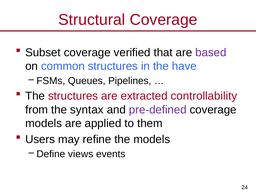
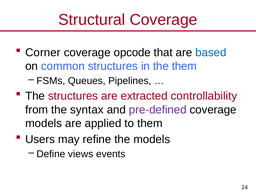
Subset: Subset -> Corner (43, 53)
verified: verified -> opcode (132, 53)
based colour: purple -> blue (211, 53)
the have: have -> them (184, 66)
